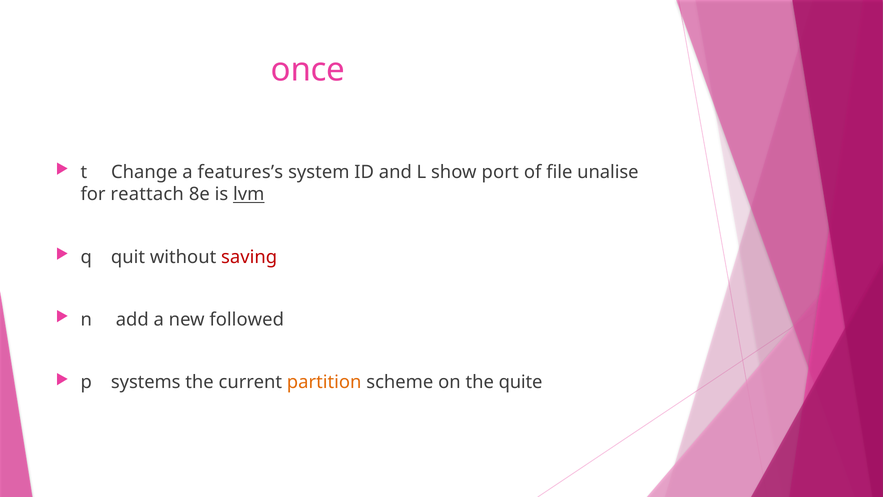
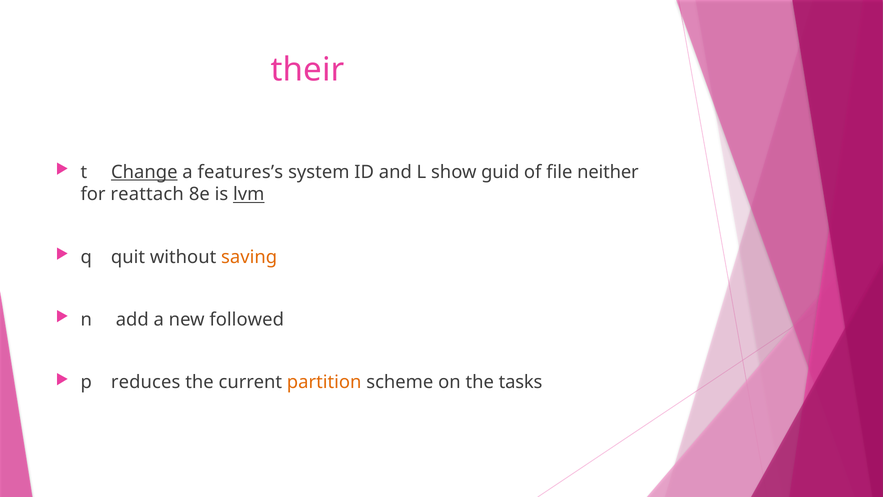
once: once -> their (308, 70)
Change underline: none -> present (144, 172)
port: port -> guid (500, 172)
unalise: unalise -> neither (608, 172)
saving colour: red -> orange (249, 257)
systems: systems -> reduces (146, 382)
quite: quite -> tasks (521, 382)
